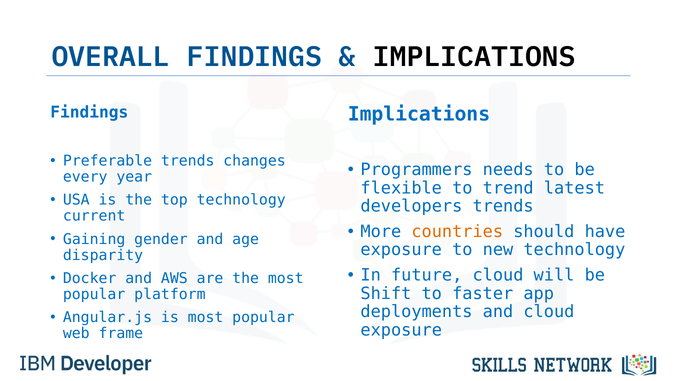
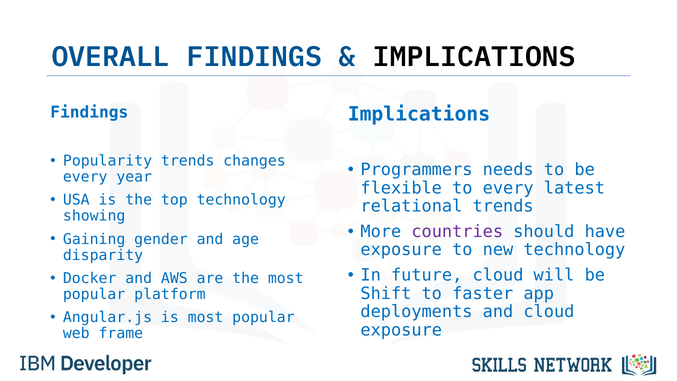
Preferable: Preferable -> Popularity (108, 161)
to trend: trend -> every (508, 188)
developers: developers -> relational (411, 206)
current: current -> showing (94, 216)
countries colour: orange -> purple (457, 231)
